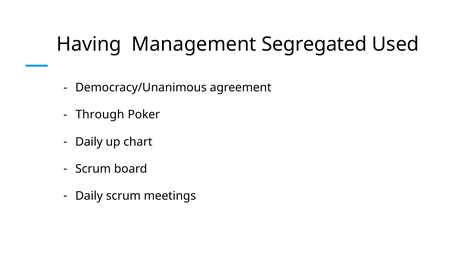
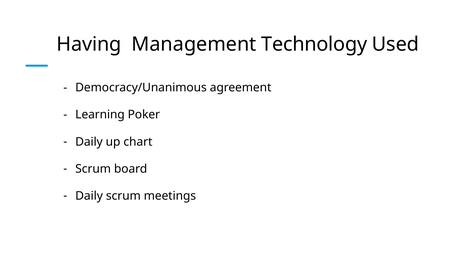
Segregated: Segregated -> Technology (314, 44)
Through: Through -> Learning (100, 115)
